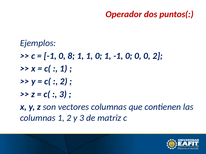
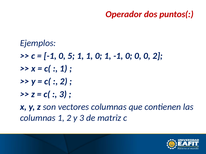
8: 8 -> 5 (71, 56)
